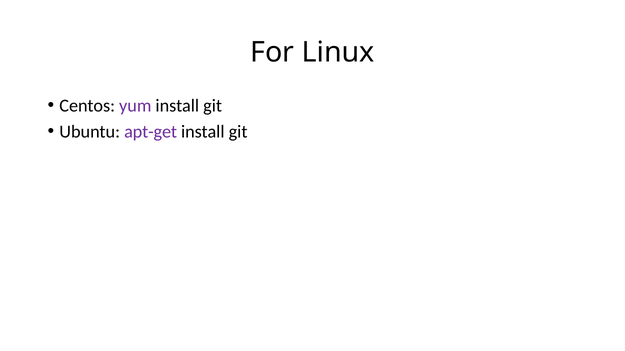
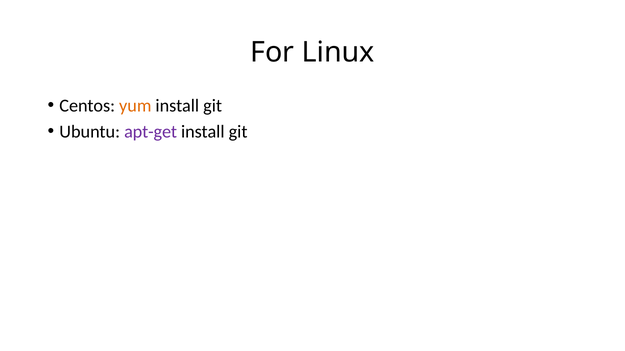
yum colour: purple -> orange (135, 106)
